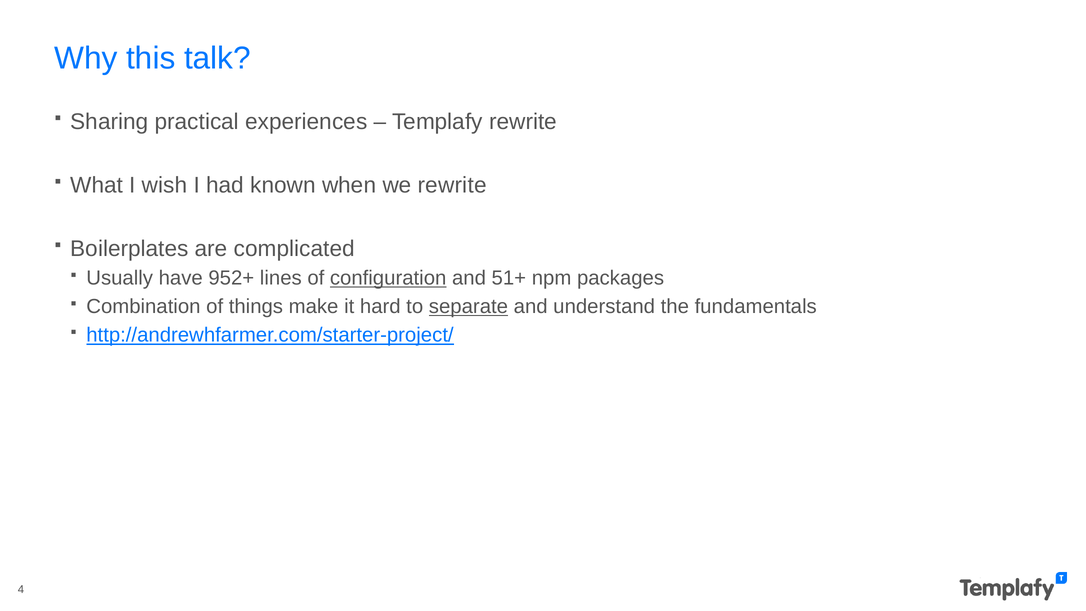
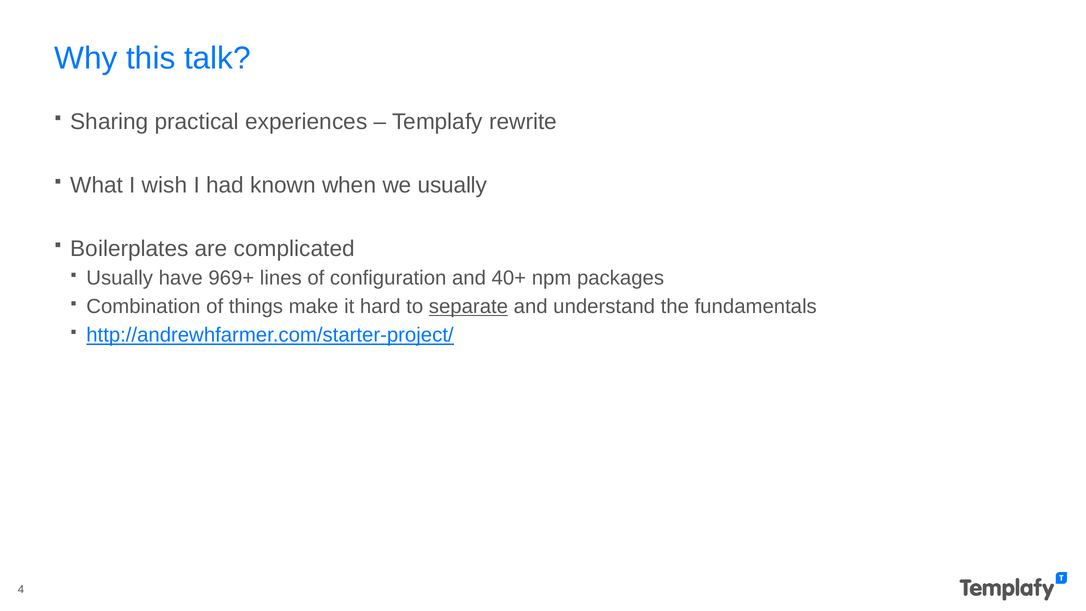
we rewrite: rewrite -> usually (452, 185)
952+: 952+ -> 969+ (231, 278)
configuration underline: present -> none (388, 278)
51+: 51+ -> 40+ (509, 278)
